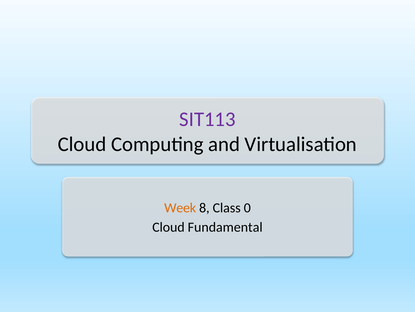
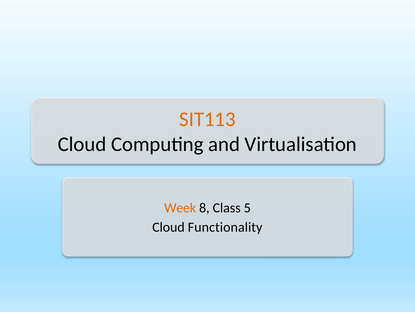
SIT113 colour: purple -> orange (207, 119)
0: 0 -> 5 (247, 207)
Fundamental: Fundamental -> Functionality (225, 227)
